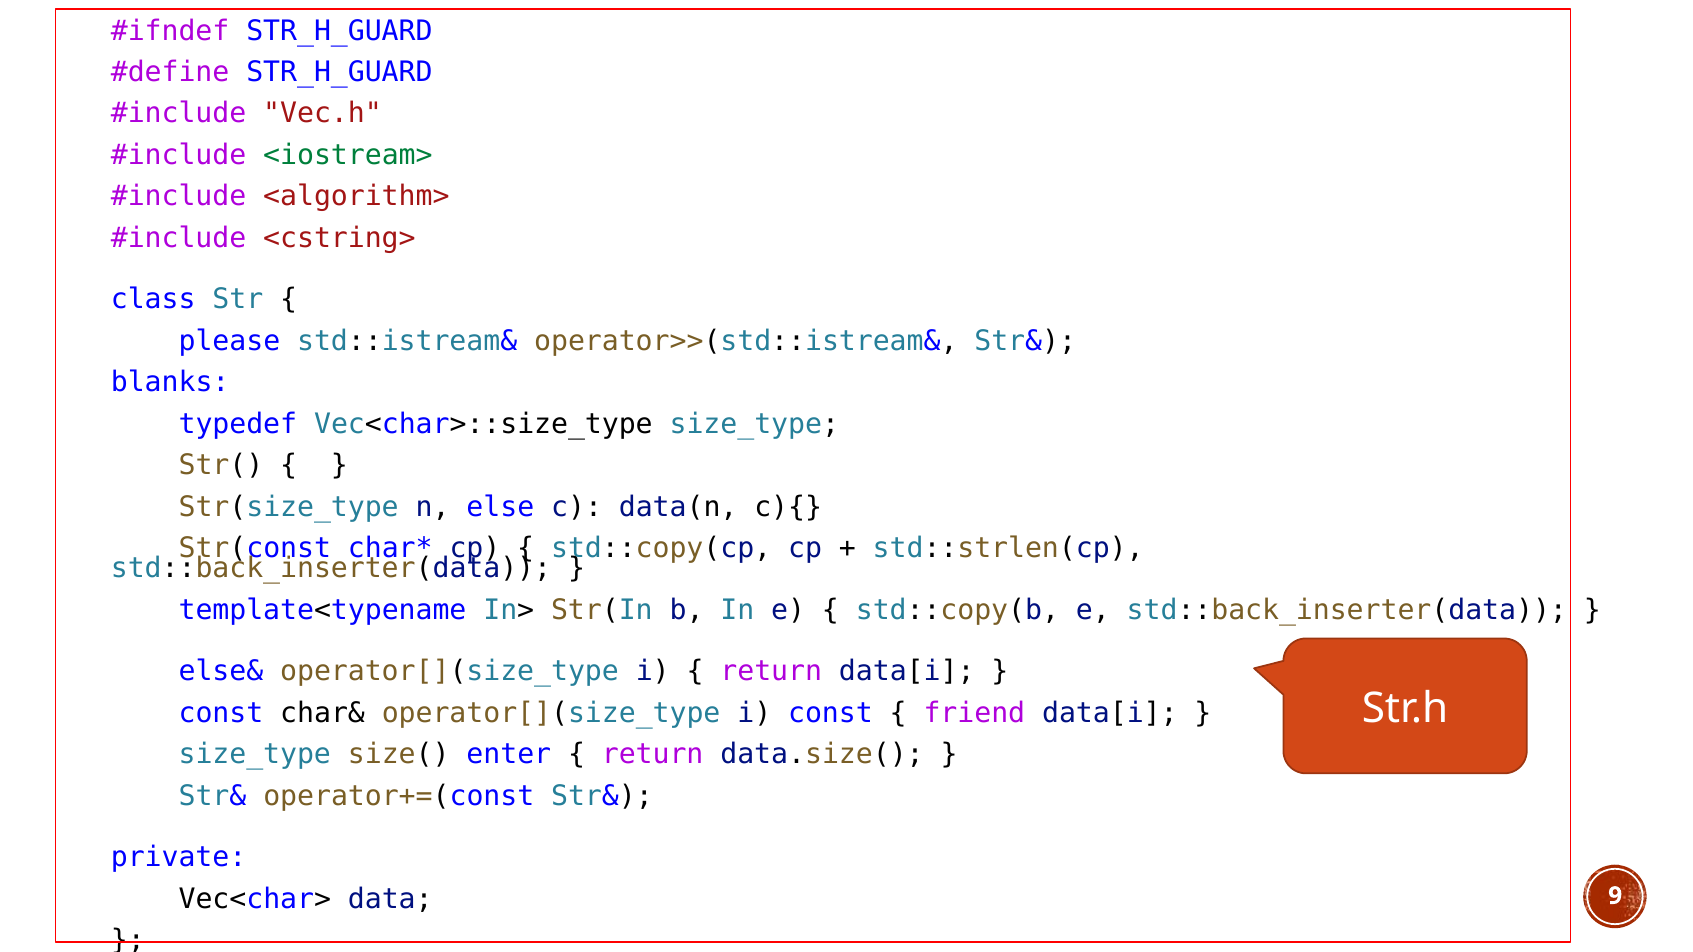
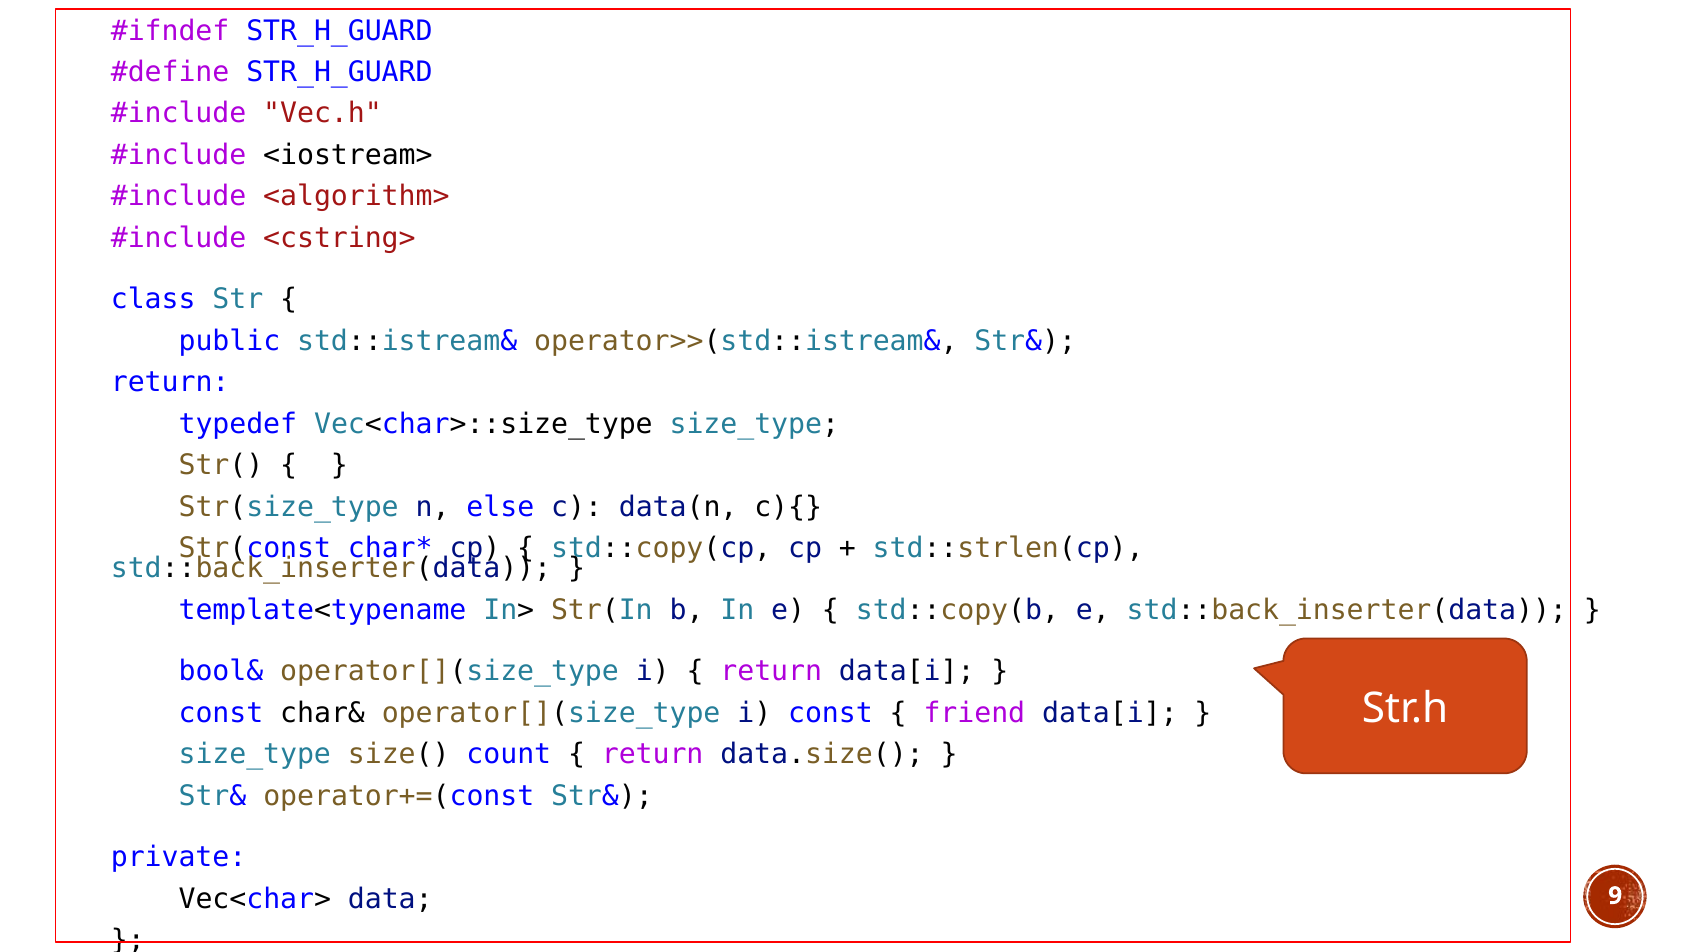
<iostream> colour: green -> black (348, 155)
please: please -> public (229, 341)
blanks: blanks -> return (170, 383)
else&: else& -> bool& (221, 672)
enter: enter -> count (509, 755)
